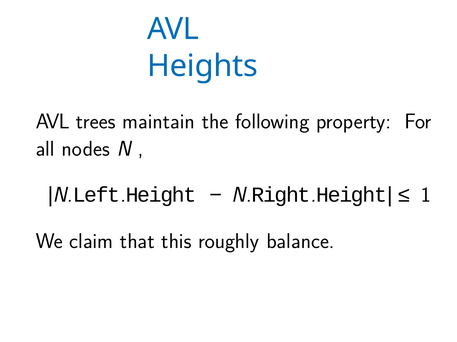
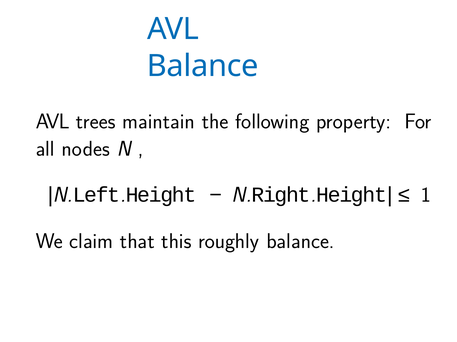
Heights: Heights -> Balance (203, 66)
